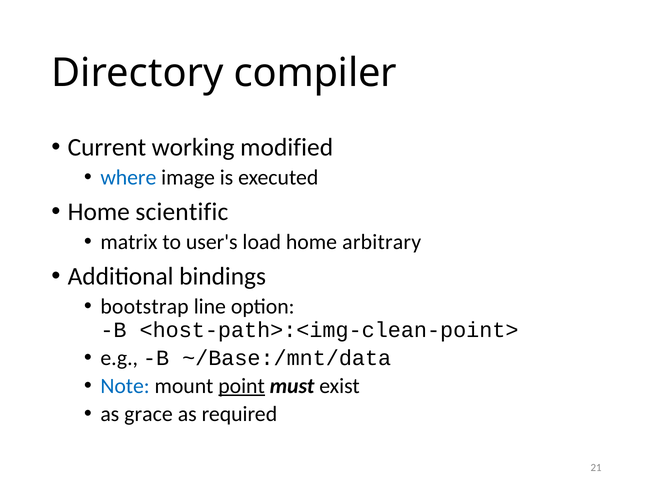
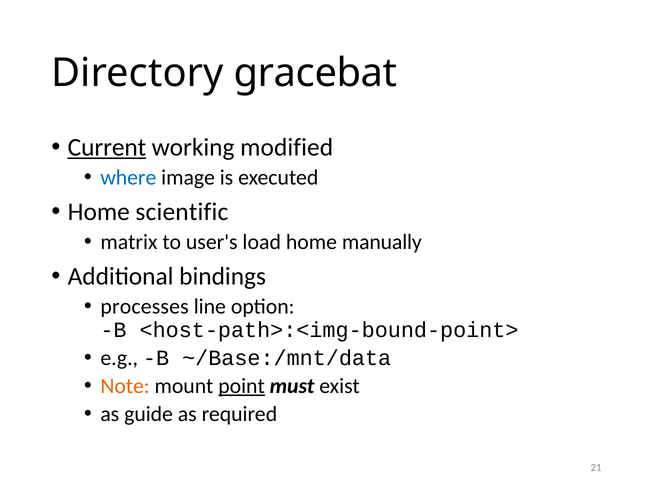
compiler: compiler -> gracebat (315, 73)
Current underline: none -> present (107, 147)
arbitrary: arbitrary -> manually (382, 242)
bootstrap: bootstrap -> processes (145, 306)
<host-path>:<img-clean-point>: <host-path>:<img-clean-point> -> <host-path>:<img-bound-point> (329, 330)
Note colour: blue -> orange (125, 386)
grace: grace -> guide (149, 414)
